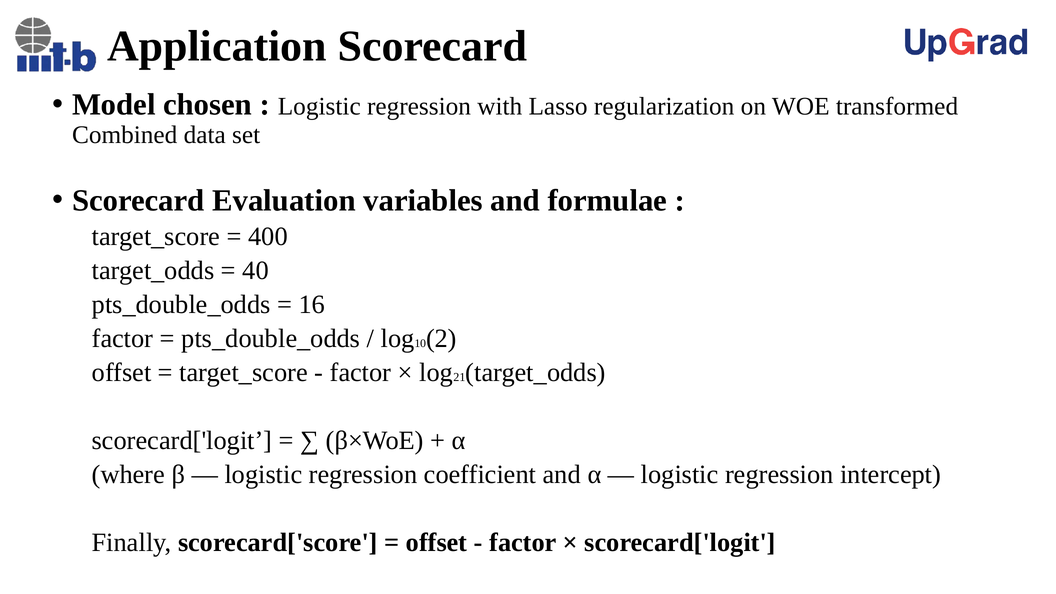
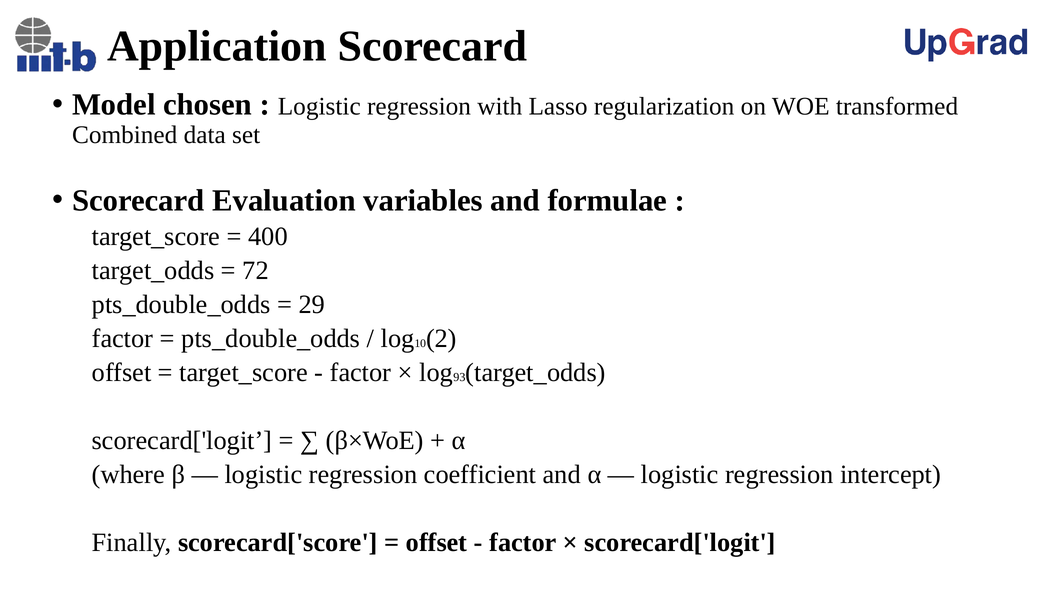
40: 40 -> 72 (256, 271)
16: 16 -> 29 (312, 305)
21: 21 -> 93 (459, 377)
